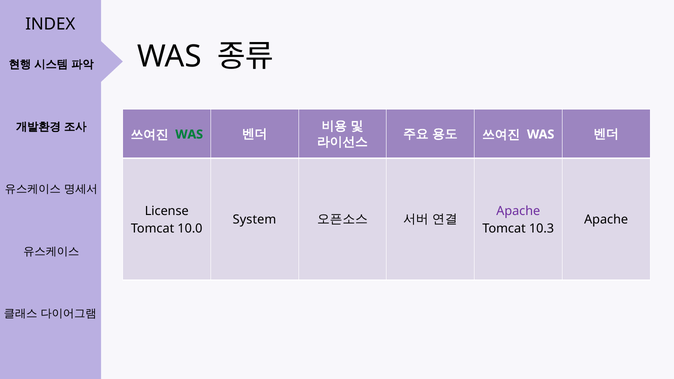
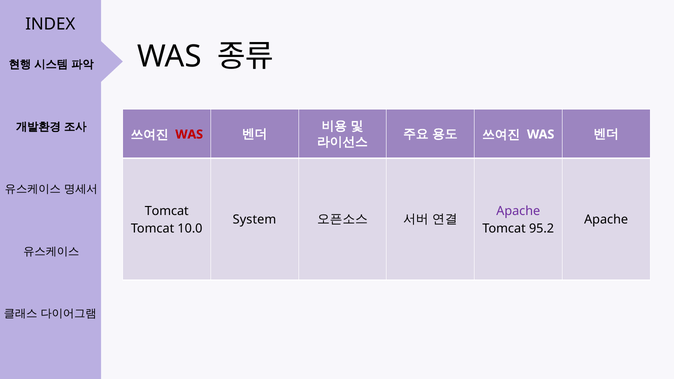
WAS colour: green -> red (189, 134)
License: License -> Tomcat (167, 211)
10.3: 10.3 -> 95.2 (542, 228)
